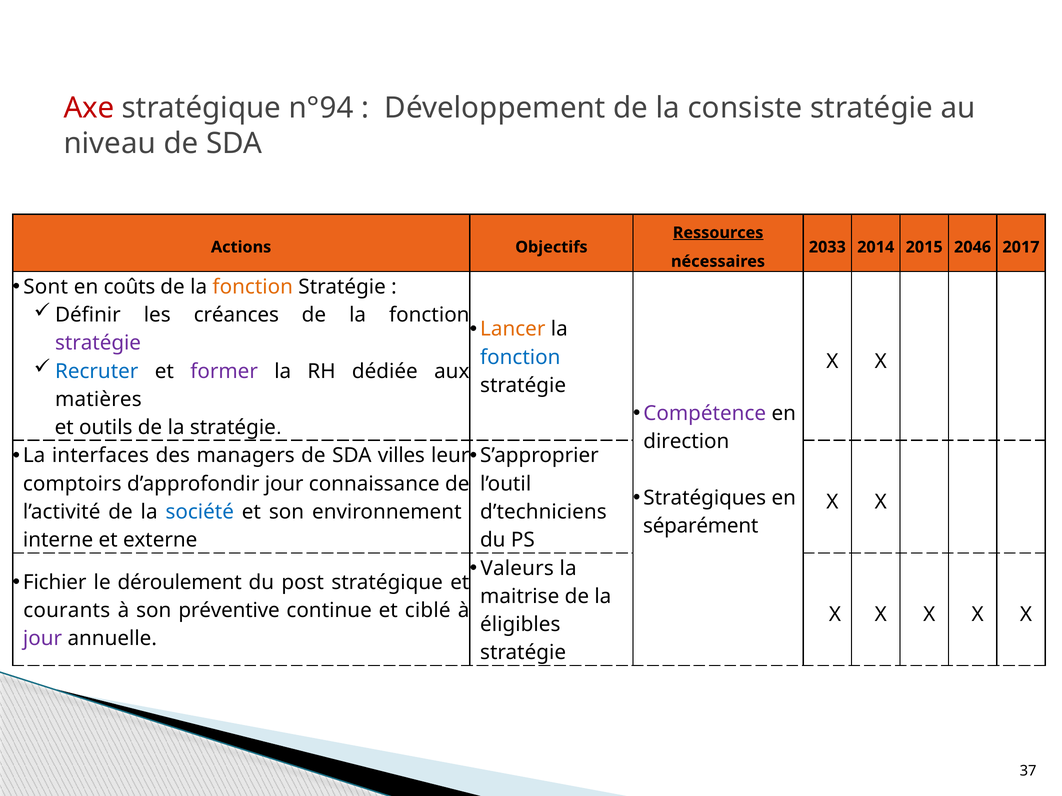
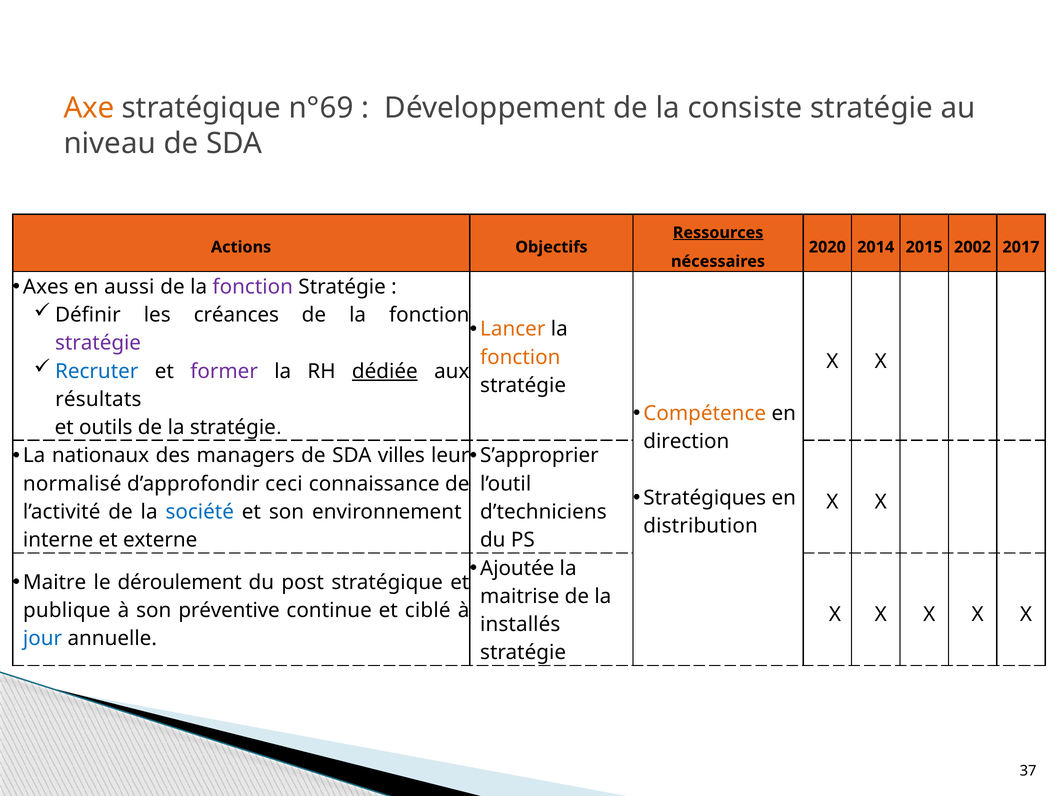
Axe colour: red -> orange (89, 108)
n°94: n°94 -> n°69 (321, 108)
2033: 2033 -> 2020 (827, 247)
2046: 2046 -> 2002 (973, 247)
Sont: Sont -> Axes (46, 287)
coûts: coûts -> aussi (129, 287)
fonction colour: orange -> purple (253, 287)
fonction colour: blue -> orange (520, 357)
dédiée underline: none -> present (385, 371)
matières: matières -> résultats (98, 400)
Compétence colour: purple -> orange (705, 414)
interfaces: interfaces -> nationaux (101, 456)
comptoirs: comptoirs -> normalisé (72, 484)
d’approfondir jour: jour -> ceci (284, 484)
séparément: séparément -> distribution (701, 526)
Valeurs: Valeurs -> Ajoutée (517, 569)
Fichier: Fichier -> Maitre (55, 583)
courants: courants -> publique (67, 611)
éligibles: éligibles -> installés (520, 625)
jour colour: purple -> blue (43, 639)
